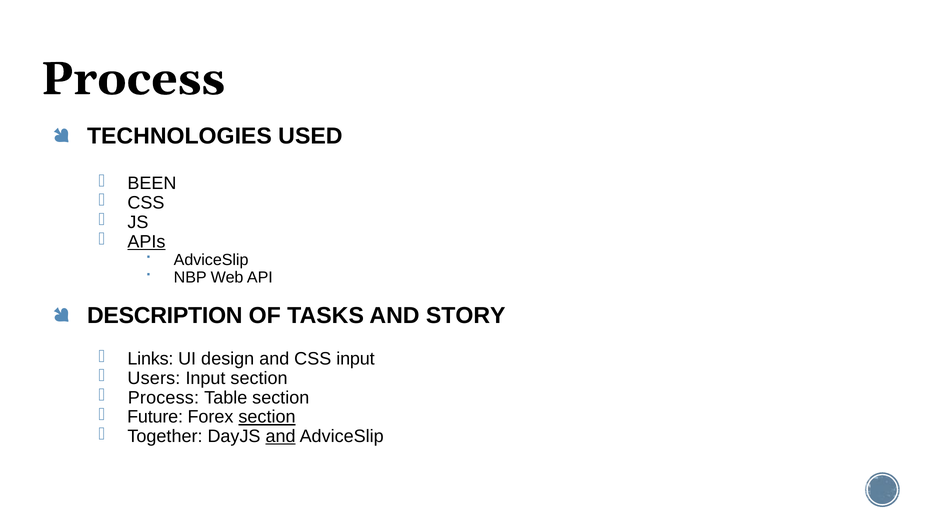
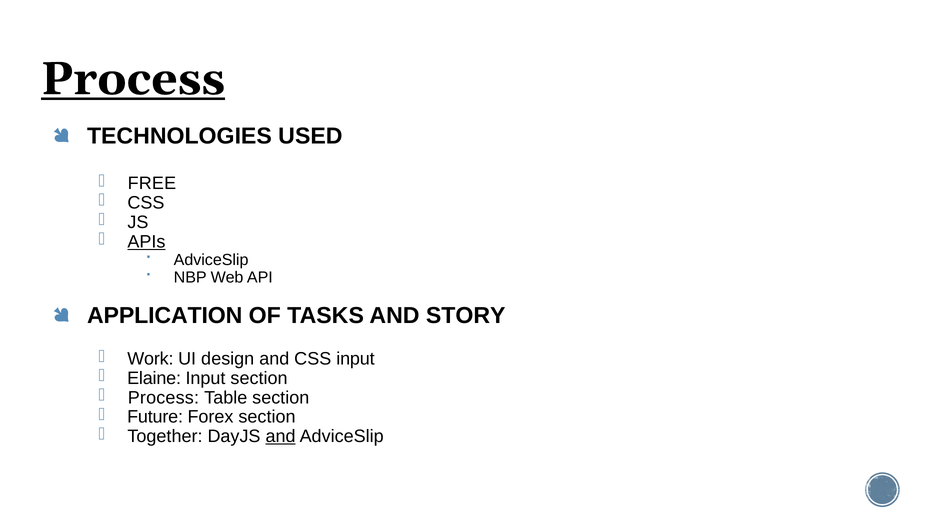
Process underline: none -> present (133, 79)
BEEN: BEEN -> FREE (152, 183)
DESCRIPTION: DESCRIPTION -> APPLICATION (165, 316)
Links: Links -> Work (150, 359)
Users: Users -> Elaine (154, 378)
section underline: present -> none (267, 417)
